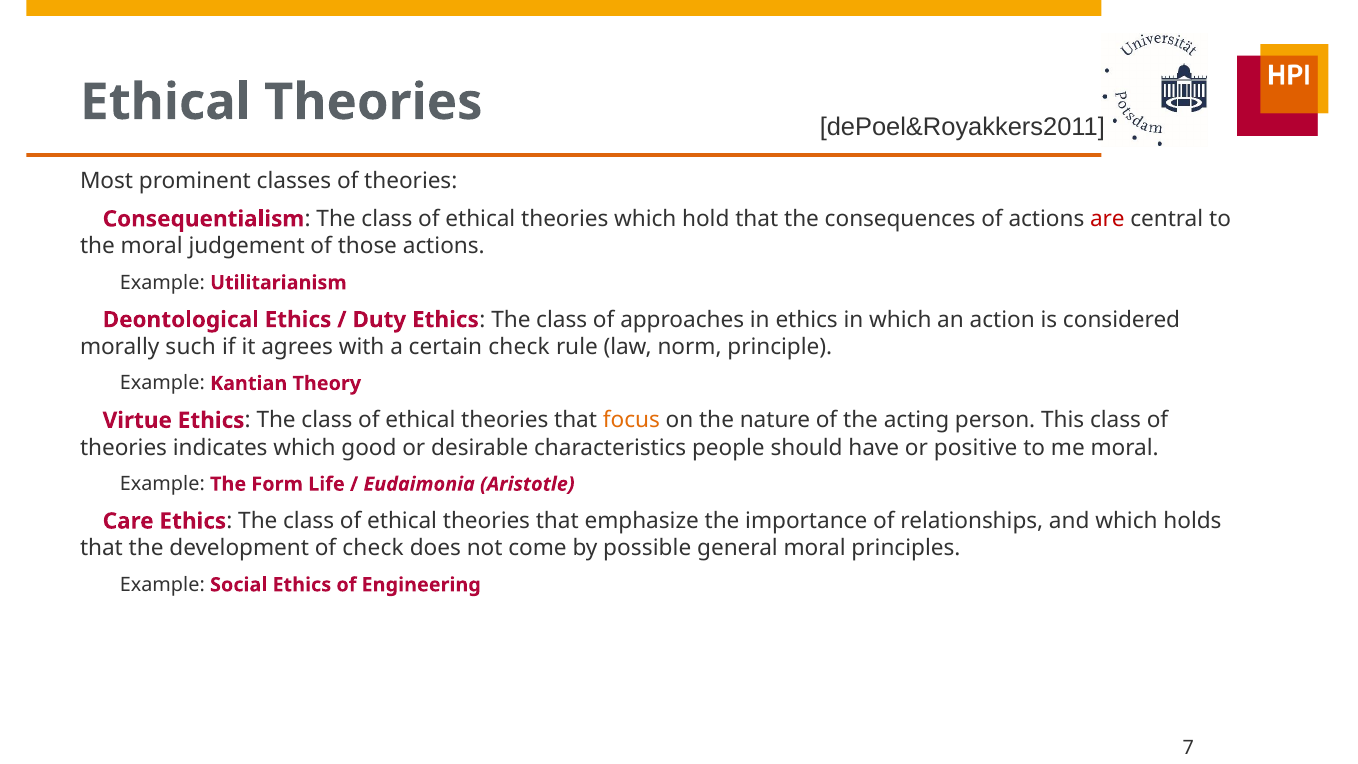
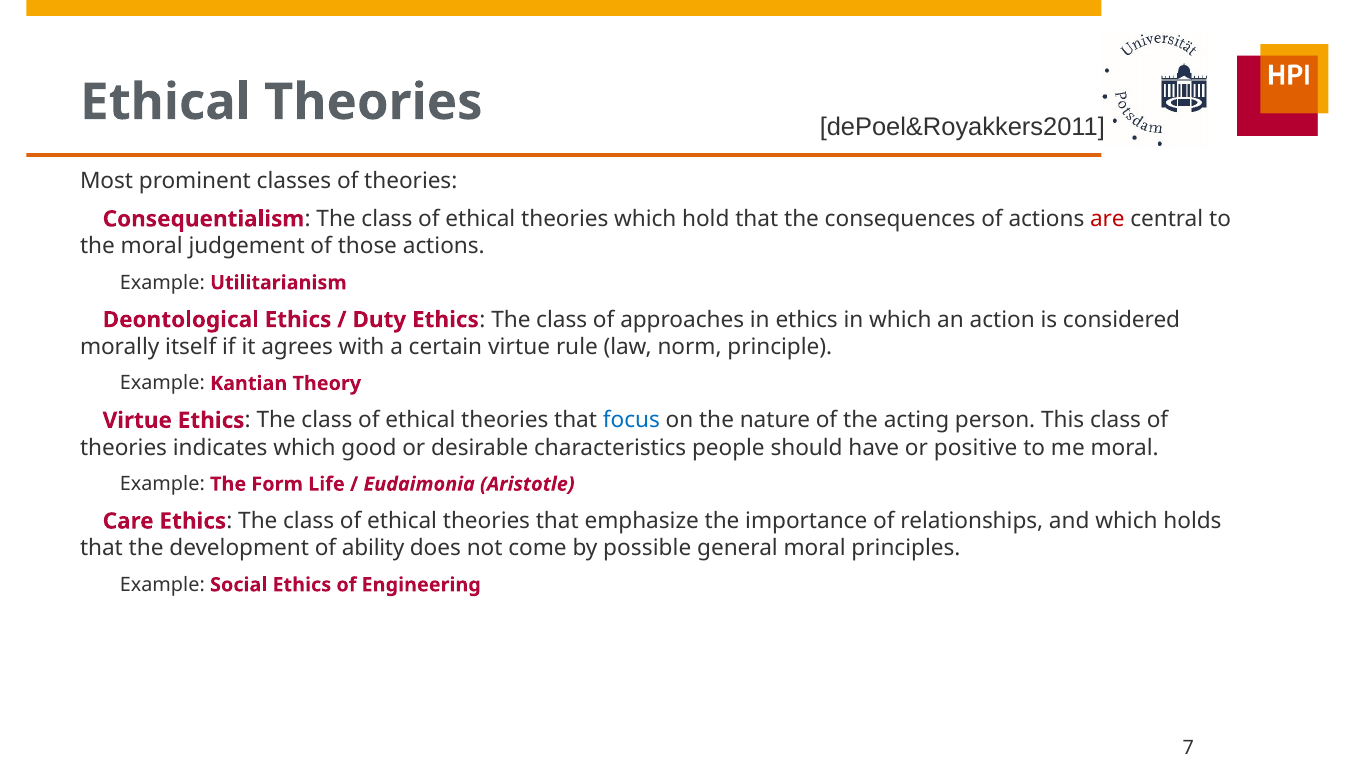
such: such -> itself (191, 347)
certain check: check -> virtue (519, 347)
focus colour: orange -> blue (631, 420)
of check: check -> ability (373, 548)
